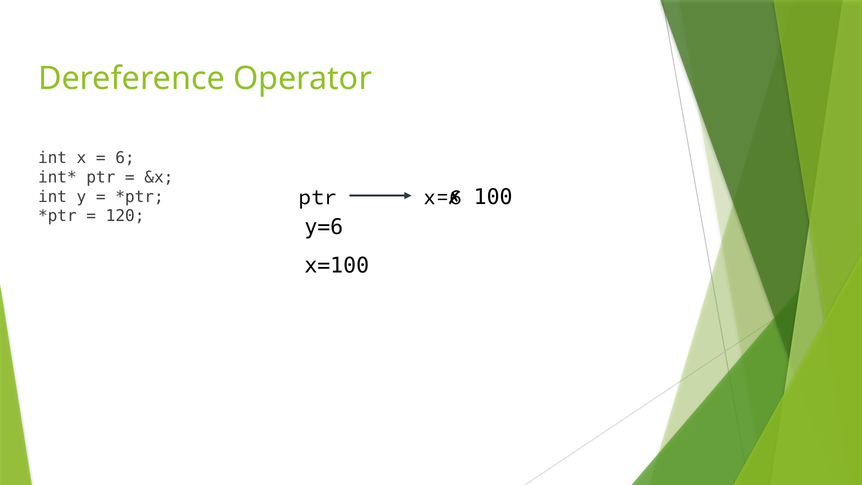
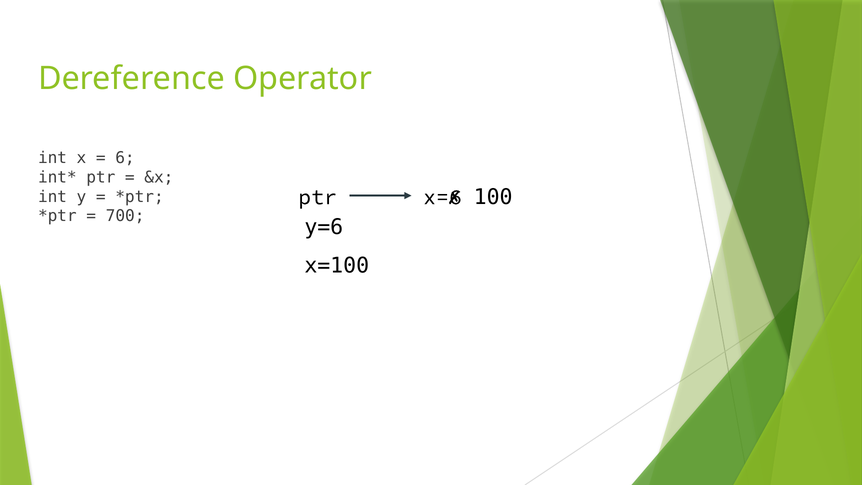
120: 120 -> 700 (125, 216)
